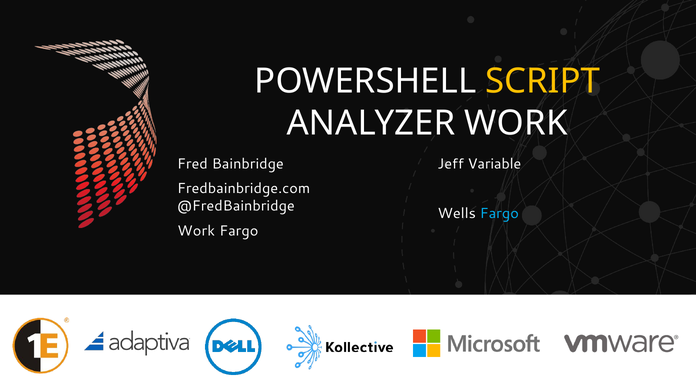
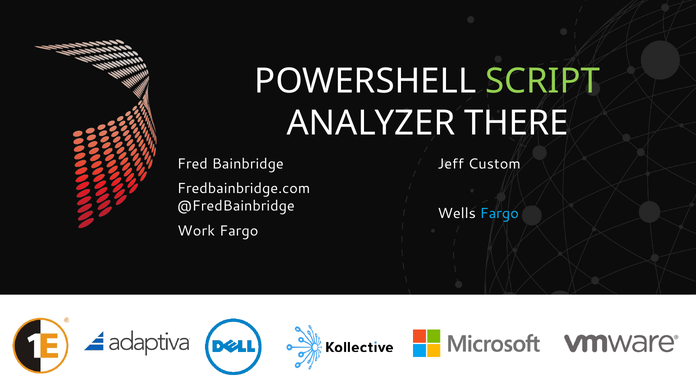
SCRIPT colour: yellow -> light green (543, 81)
ANALYZER WORK: WORK -> THERE (516, 123)
Variable: Variable -> Custom (494, 164)
